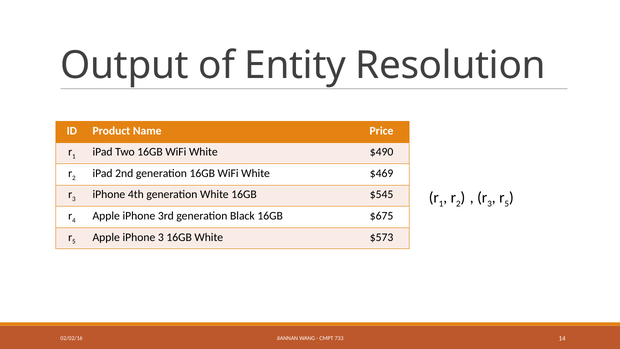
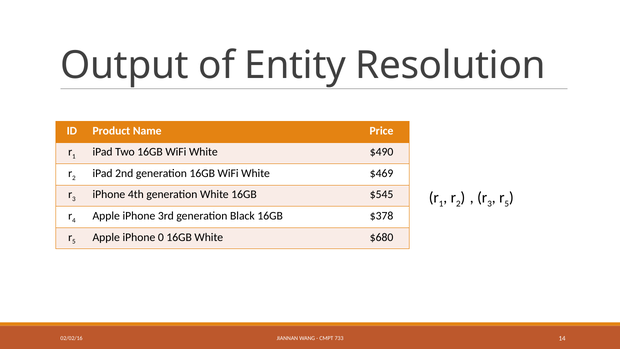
$675: $675 -> $378 (382, 216)
iPhone 3: 3 -> 0 (161, 237)
$573: $573 -> $680 (382, 237)
